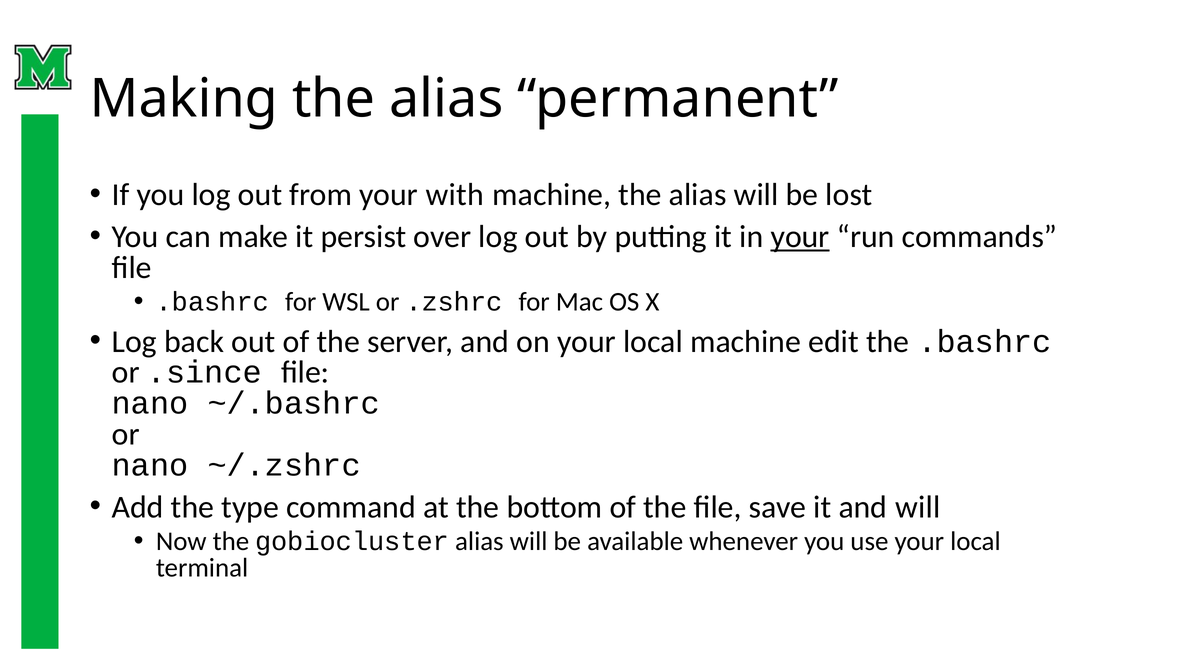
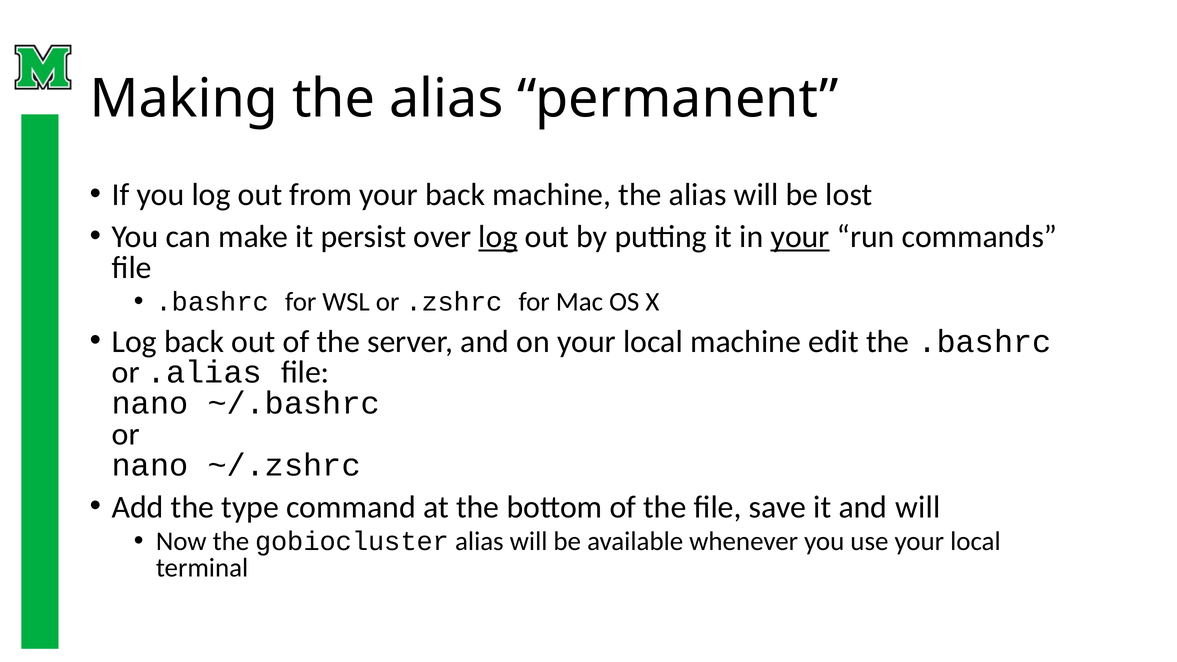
your with: with -> back (455, 195)
log underline: none -> present (498, 237)
.since: .since -> .alias (204, 373)
